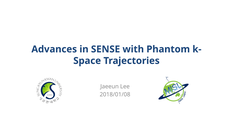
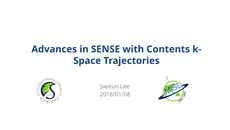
Phantom: Phantom -> Contents (168, 49)
